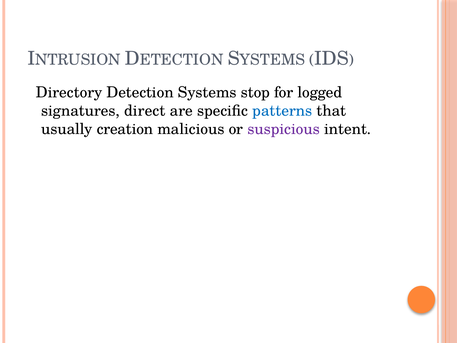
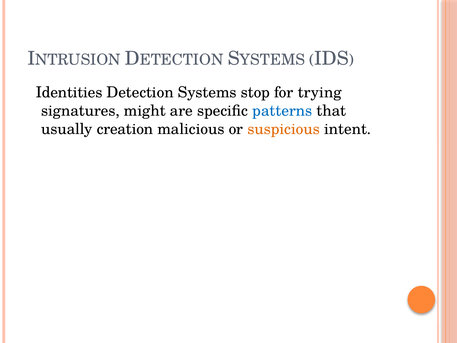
Directory: Directory -> Identities (69, 92)
logged: logged -> trying (320, 92)
direct: direct -> might (145, 111)
suspicious colour: purple -> orange (284, 129)
